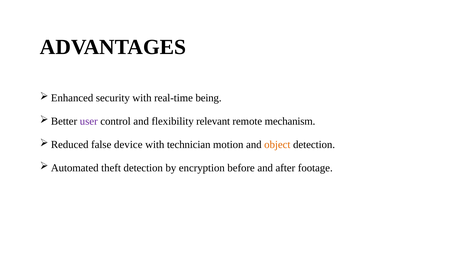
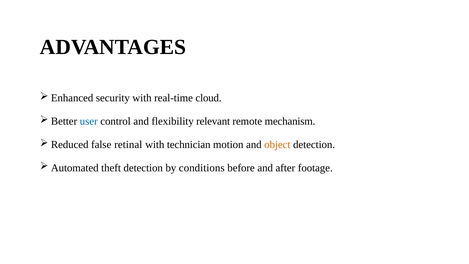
being: being -> cloud (209, 98)
user colour: purple -> blue (89, 121)
device: device -> retinal (128, 144)
encryption: encryption -> conditions (202, 168)
